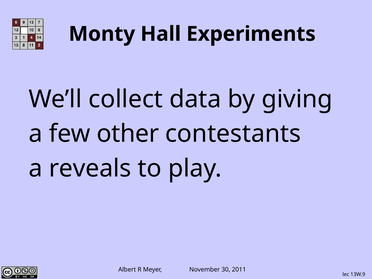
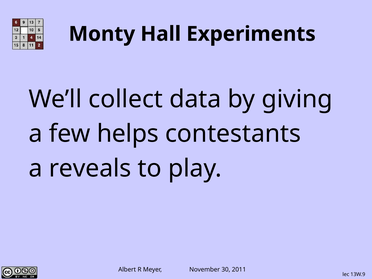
other: other -> helps (128, 134)
